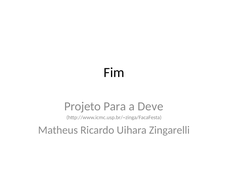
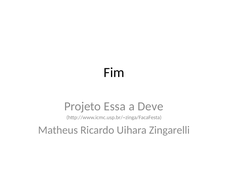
Para: Para -> Essa (115, 106)
